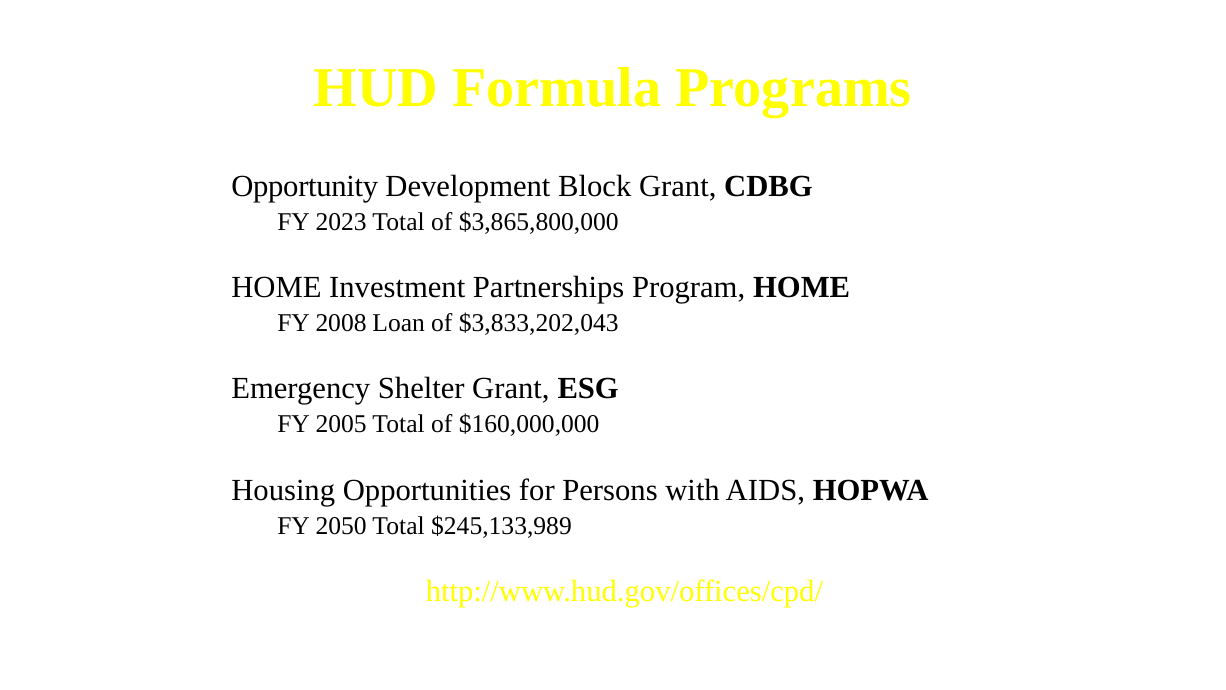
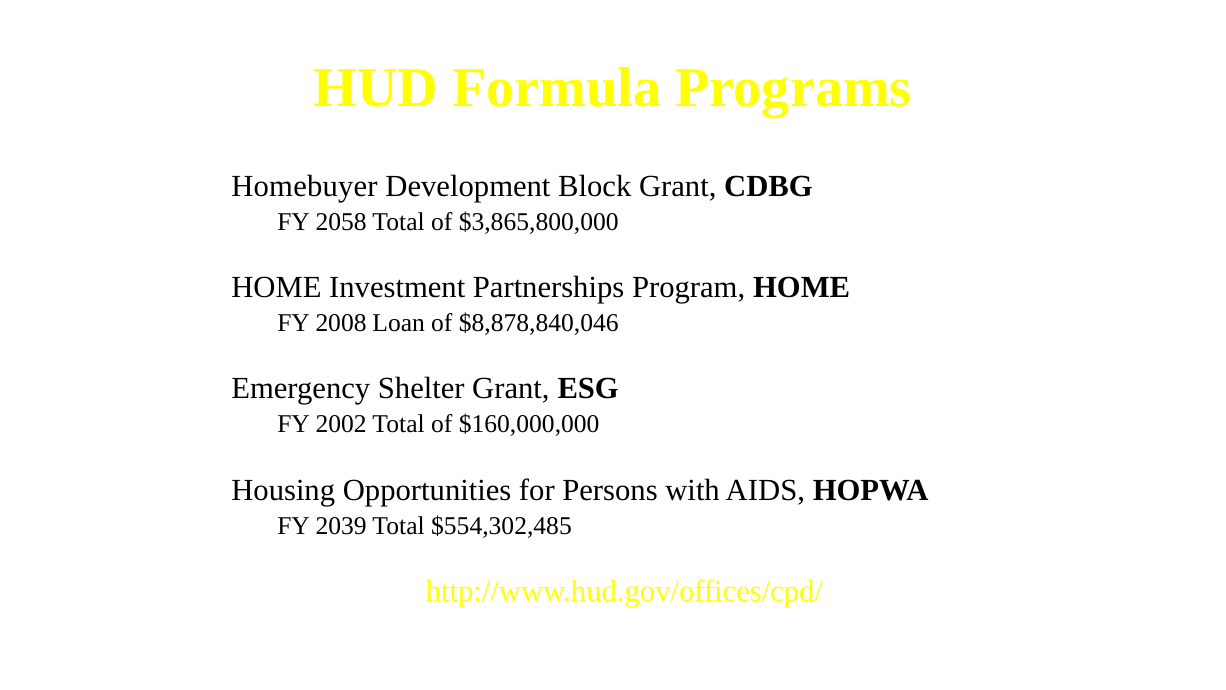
Opportunity: Opportunity -> Homebuyer (304, 186)
2023: 2023 -> 2058 (341, 221)
$3,833,202,043: $3,833,202,043 -> $8,878,840,046 (539, 323)
2005: 2005 -> 2002 (341, 424)
2050: 2050 -> 2039 (341, 525)
$245,133,989: $245,133,989 -> $554,302,485 (501, 525)
